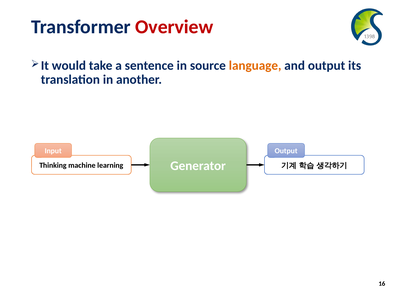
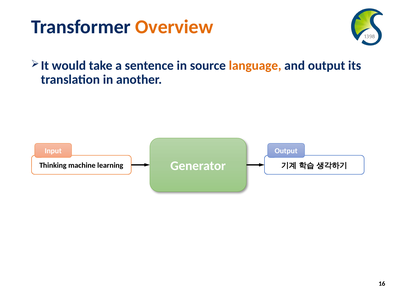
Overview colour: red -> orange (174, 27)
